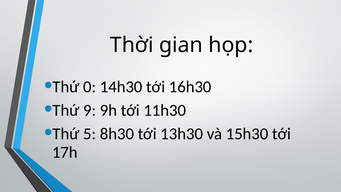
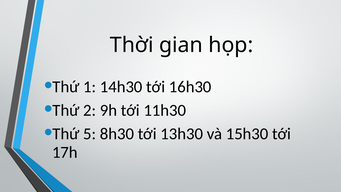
0: 0 -> 1 (90, 87)
9: 9 -> 2 (90, 110)
